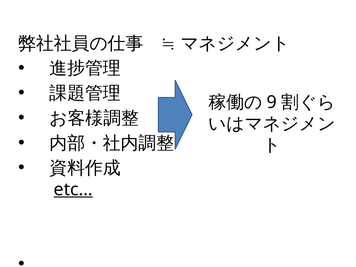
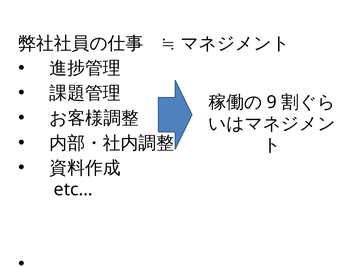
etc… underline: present -> none (73, 189)
